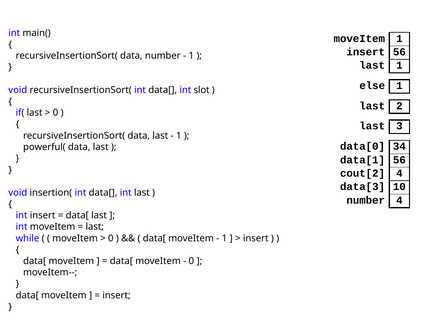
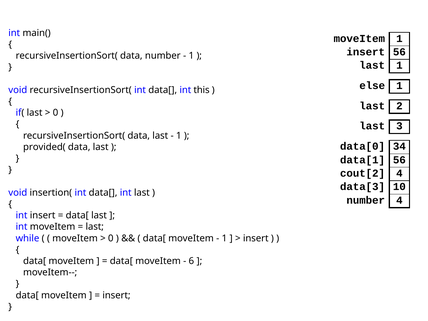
slot: slot -> this (202, 90)
powerful(: powerful( -> provided( (44, 147)
0: 0 -> 6 (191, 261)
